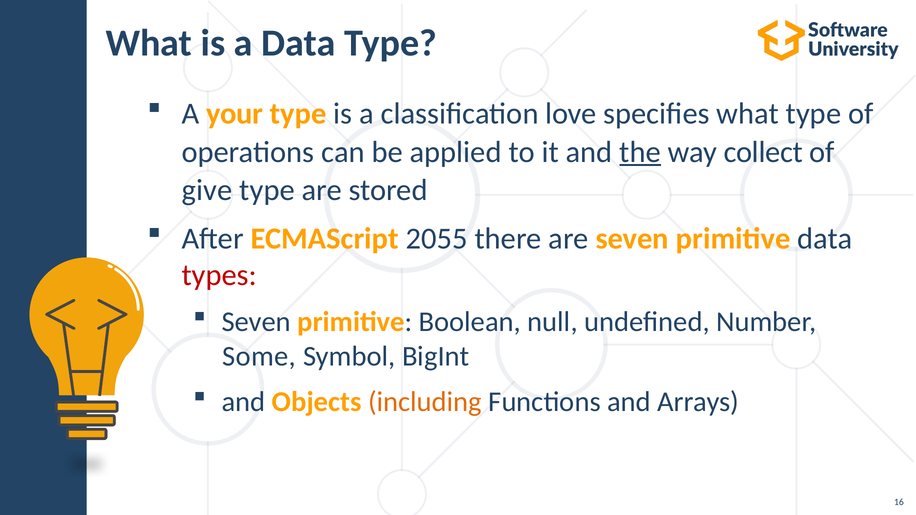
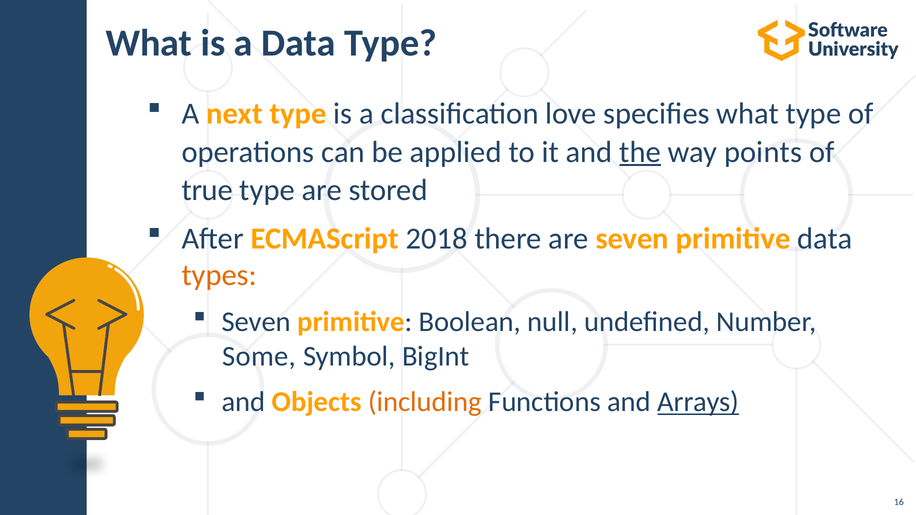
your: your -> next (234, 114)
collect: collect -> points (763, 152)
give: give -> true (207, 190)
2055: 2055 -> 2018 (437, 239)
types colour: red -> orange (219, 275)
Arrays underline: none -> present (698, 402)
